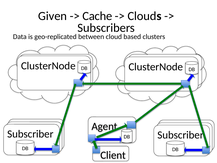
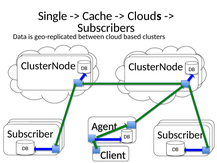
Given: Given -> Single (53, 16)
